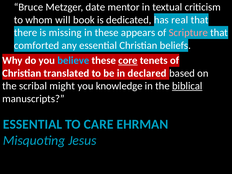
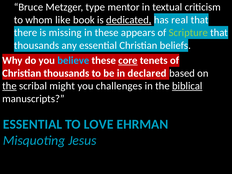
date: date -> type (95, 7)
will: will -> like (63, 20)
dedicated underline: none -> present (129, 20)
Scripture colour: pink -> light green (188, 33)
comforted: comforted -> thousands (37, 45)
Christian translated: translated -> thousands (66, 73)
the underline: none -> present (9, 86)
knowledge: knowledge -> challenges (119, 86)
CARE: CARE -> LOVE (99, 124)
